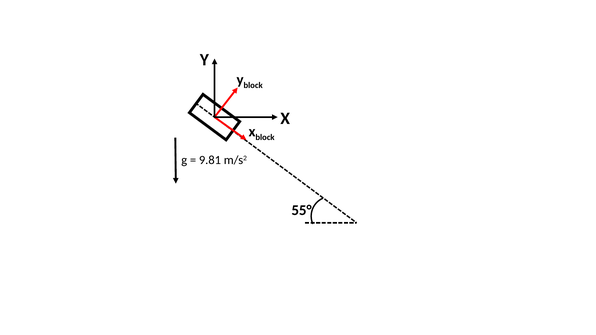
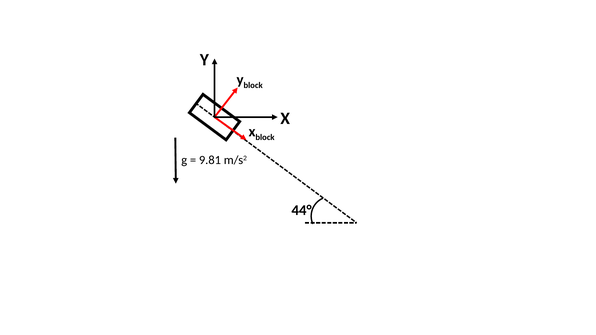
55°: 55° -> 44° (302, 210)
